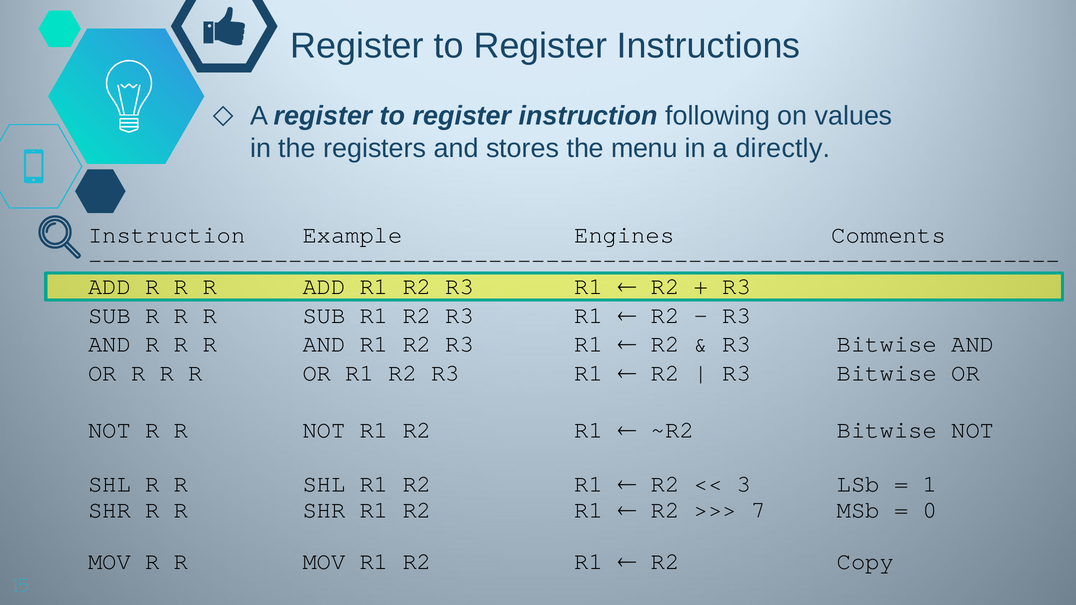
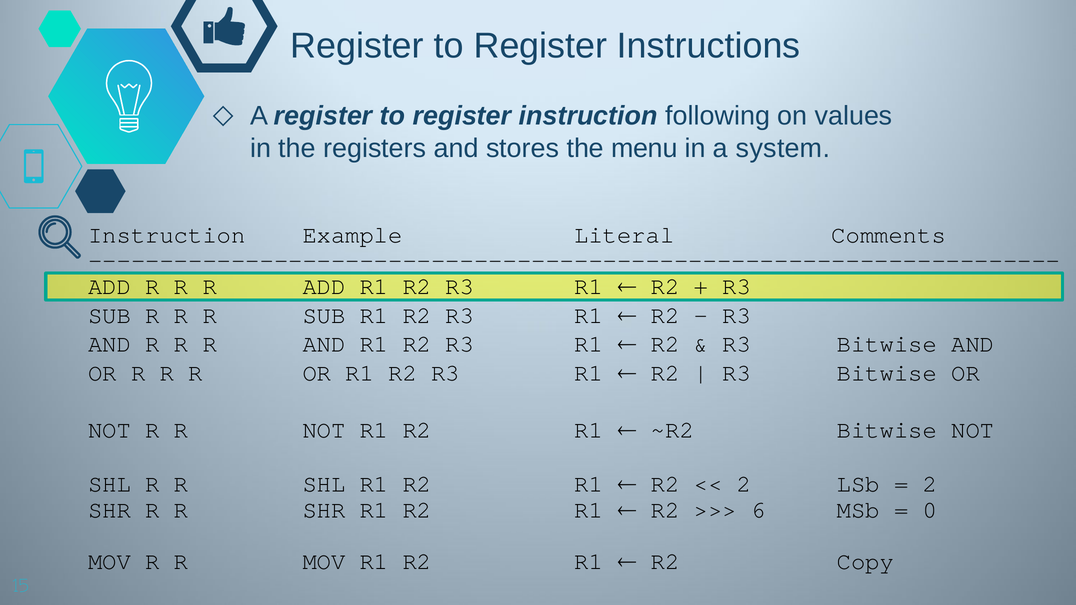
directly: directly -> system (783, 148)
Engines: Engines -> Literal (624, 235)
3: 3 -> 2 (744, 484)
1: 1 -> 2 (930, 484)
7: 7 -> 6 (758, 510)
